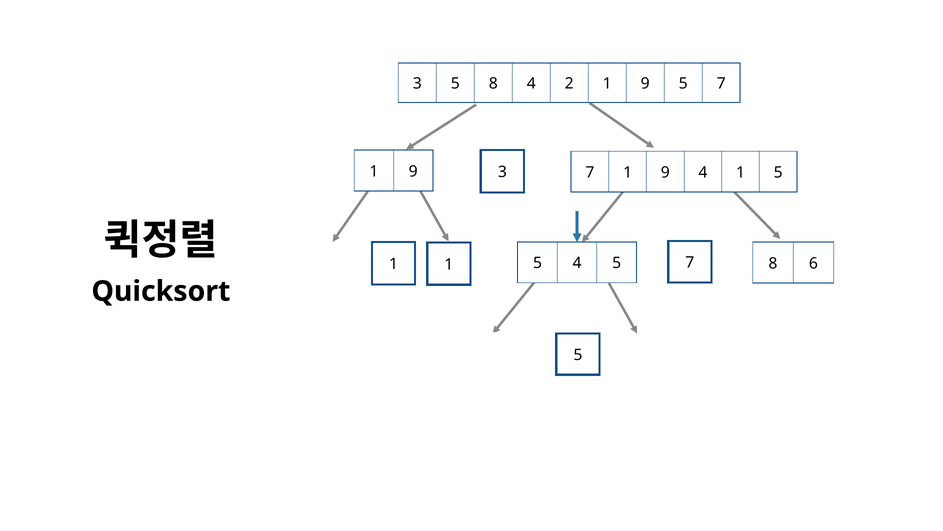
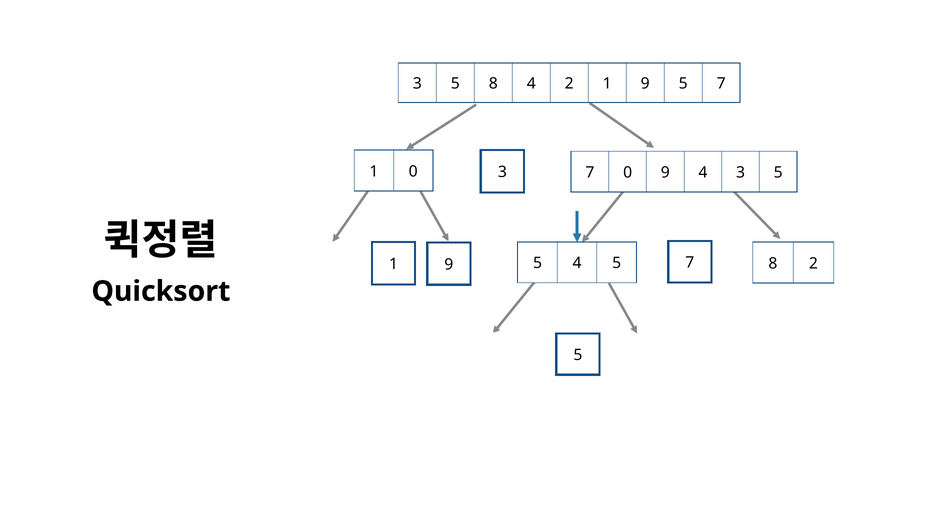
9: 9 -> 0 (413, 171)
7 1: 1 -> 0 (628, 172)
4 1: 1 -> 3 (741, 172)
8 6: 6 -> 2 (813, 263)
1: 1 -> 9 (449, 264)
